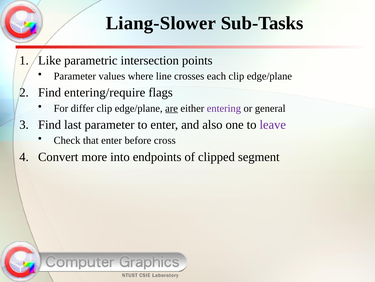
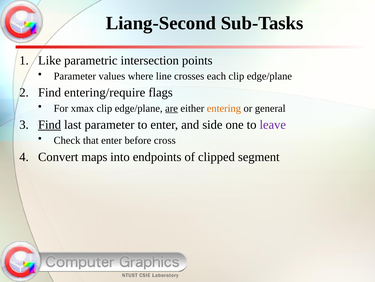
Liang-Slower: Liang-Slower -> Liang-Second (161, 23)
differ: differ -> xmax (82, 108)
entering colour: purple -> orange (224, 108)
Find underline: none -> present (50, 124)
also: also -> side (212, 124)
more: more -> maps (94, 157)
